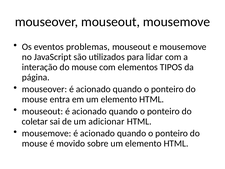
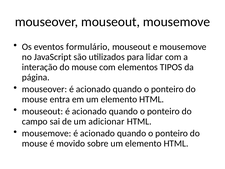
problemas: problemas -> formulário (88, 47)
coletar: coletar -> campo (35, 121)
